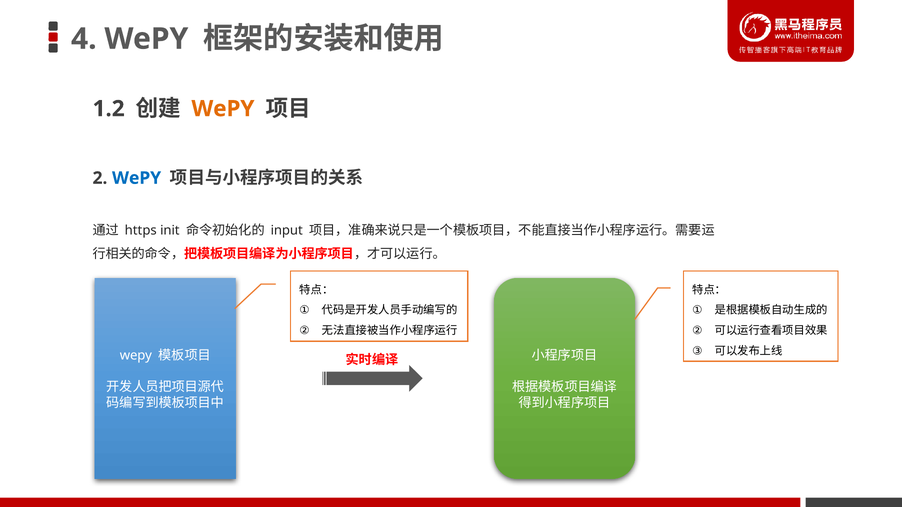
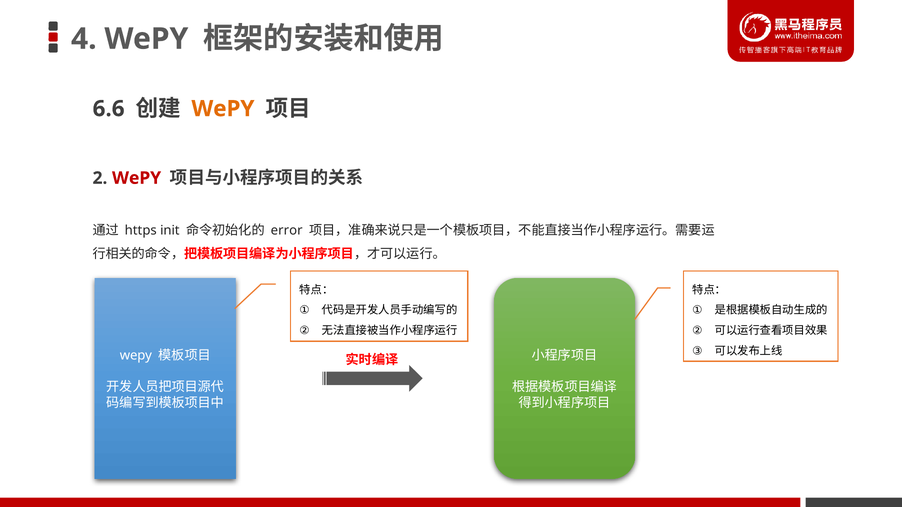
1.2: 1.2 -> 6.6 (109, 109)
WePY colour: blue -> red (137, 178)
input: input -> error (287, 231)
